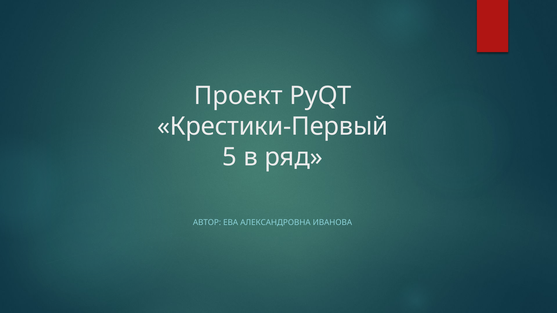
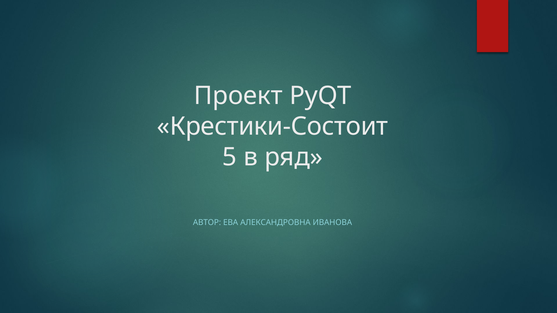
Крестики-Первый: Крестики-Первый -> Крестики-Состоит (273, 126)
